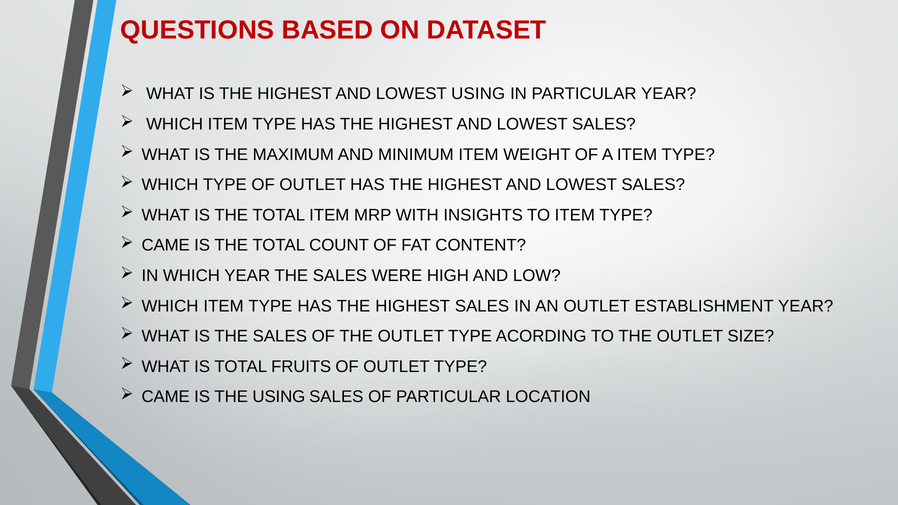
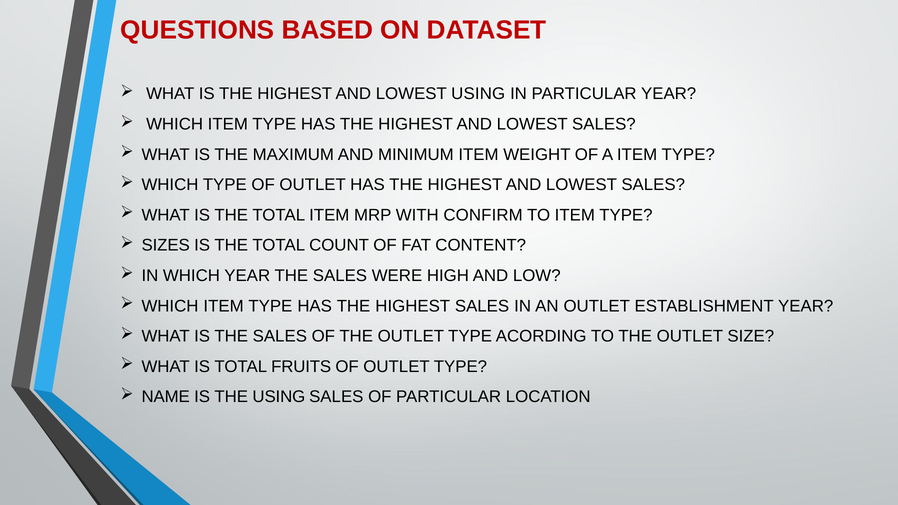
INSIGHTS: INSIGHTS -> CONFIRM (483, 215)
CAME: CAME -> SIZES (166, 245)
CAME: CAME -> NAME (166, 397)
